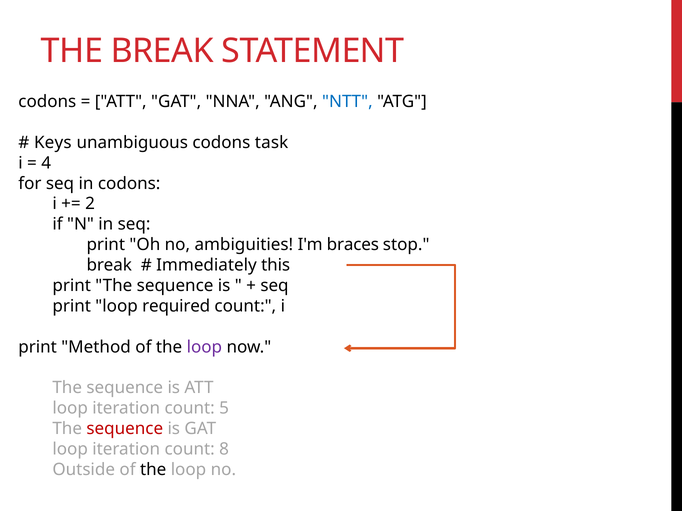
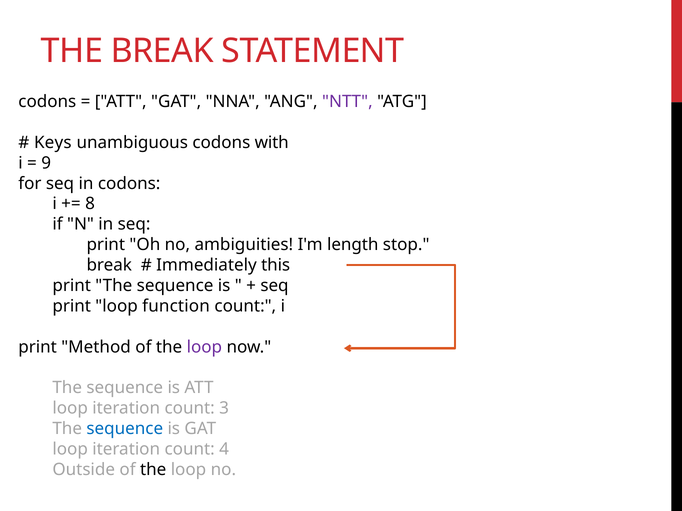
NTT colour: blue -> purple (347, 102)
task: task -> with (272, 143)
4: 4 -> 9 (46, 163)
2: 2 -> 8 (90, 204)
braces: braces -> length (353, 245)
required: required -> function (176, 306)
5: 5 -> 3 (224, 409)
sequence colour: red -> blue (125, 429)
8: 8 -> 4 (224, 450)
